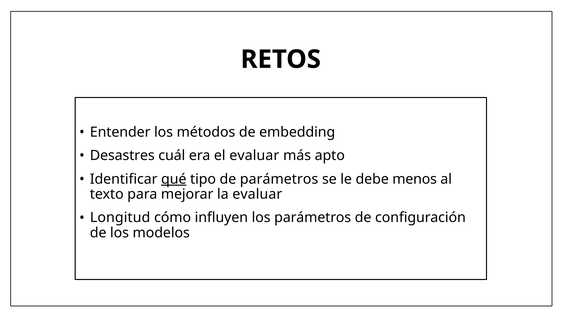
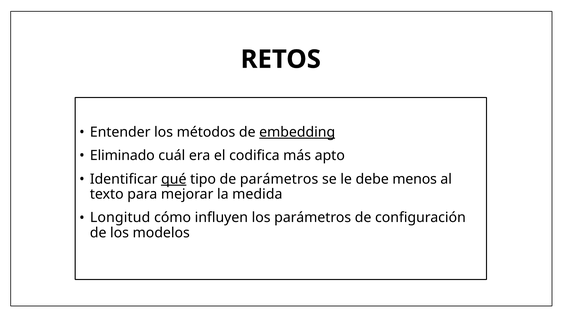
embedding underline: none -> present (297, 132)
Desastres: Desastres -> Eliminado (122, 155)
el evaluar: evaluar -> codifica (254, 155)
la evaluar: evaluar -> medida (257, 194)
